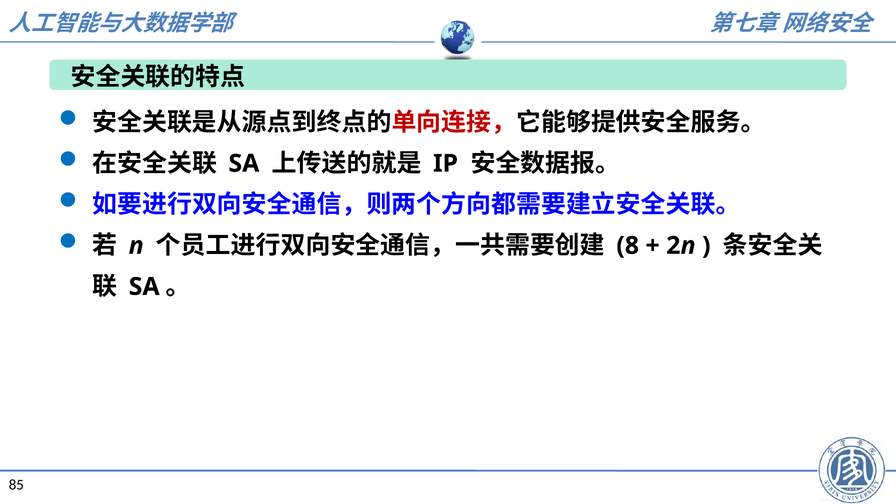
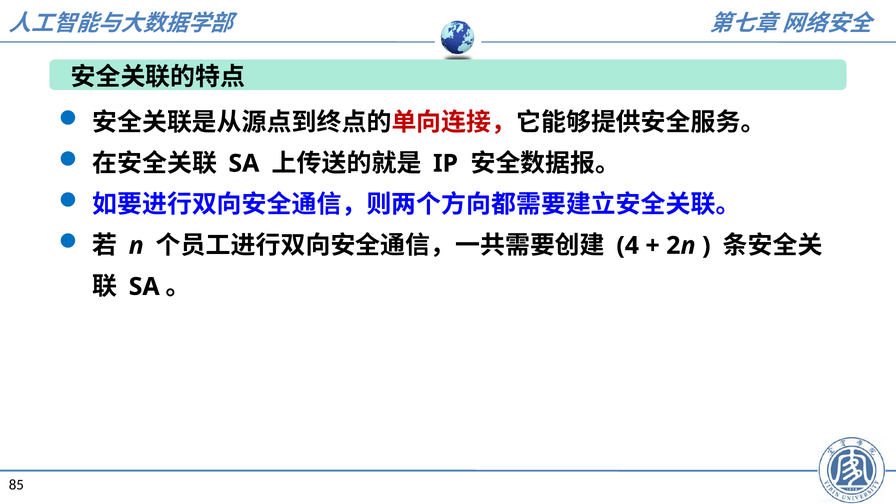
8: 8 -> 4 (628, 246)
